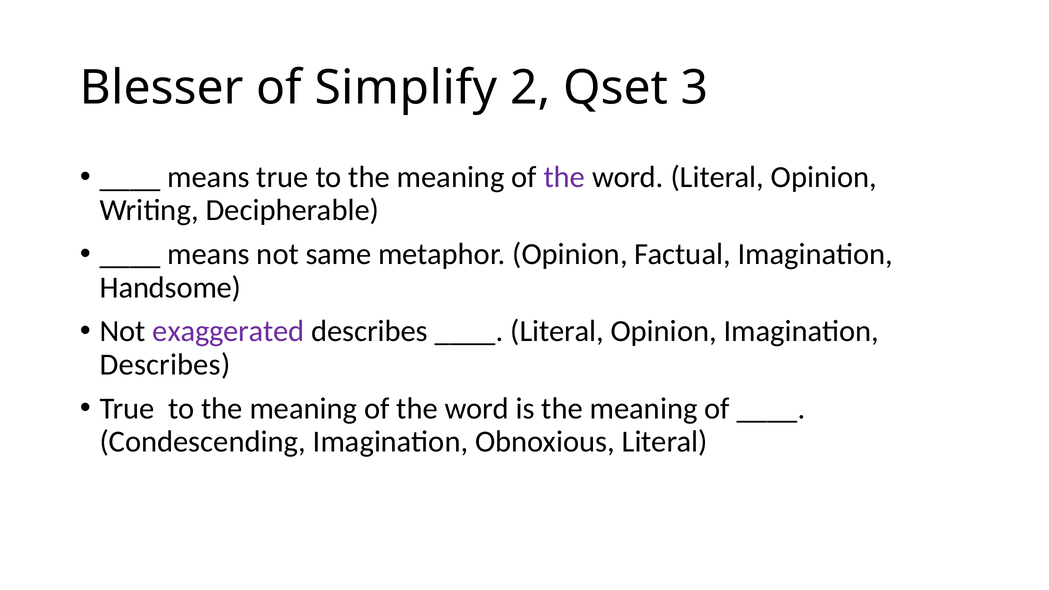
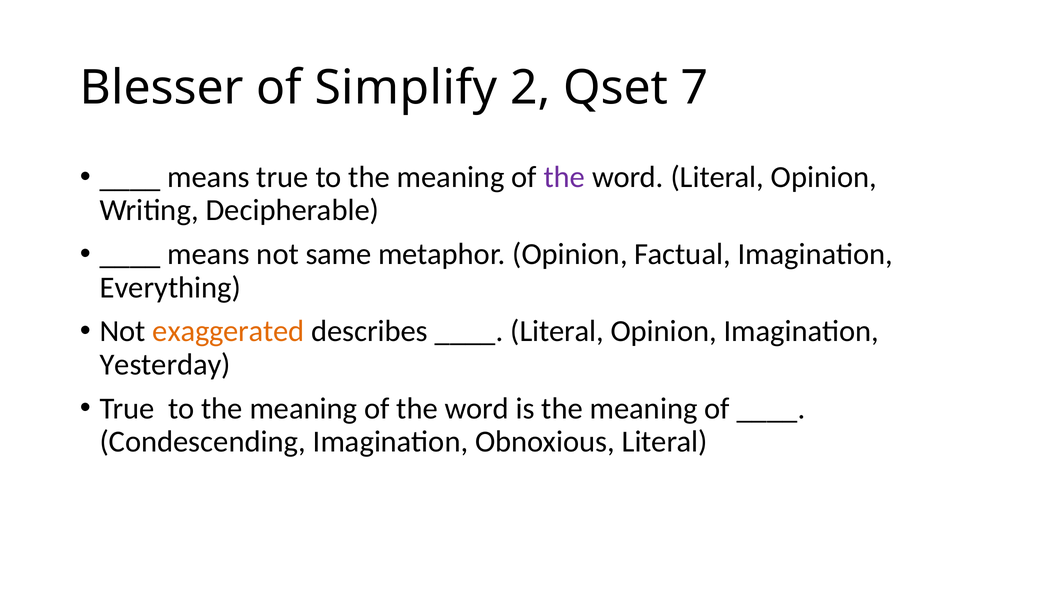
3: 3 -> 7 (695, 88)
Handsome: Handsome -> Everything (170, 287)
exaggerated colour: purple -> orange (228, 331)
Describes: Describes -> Yesterday (165, 364)
